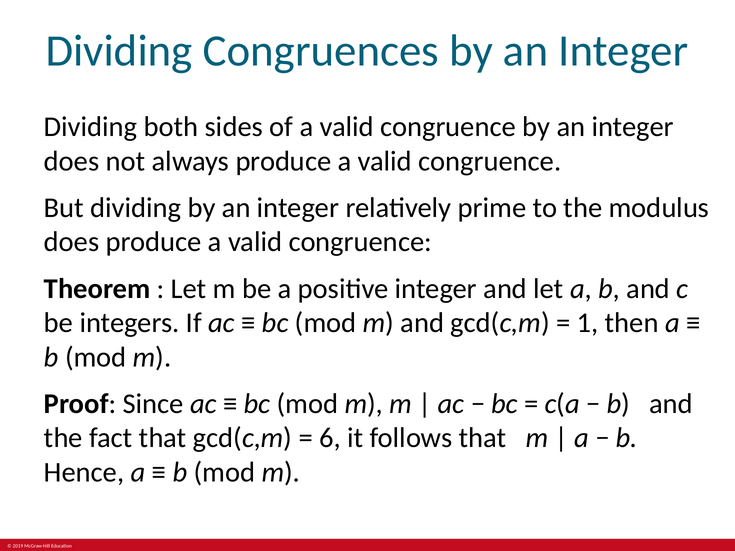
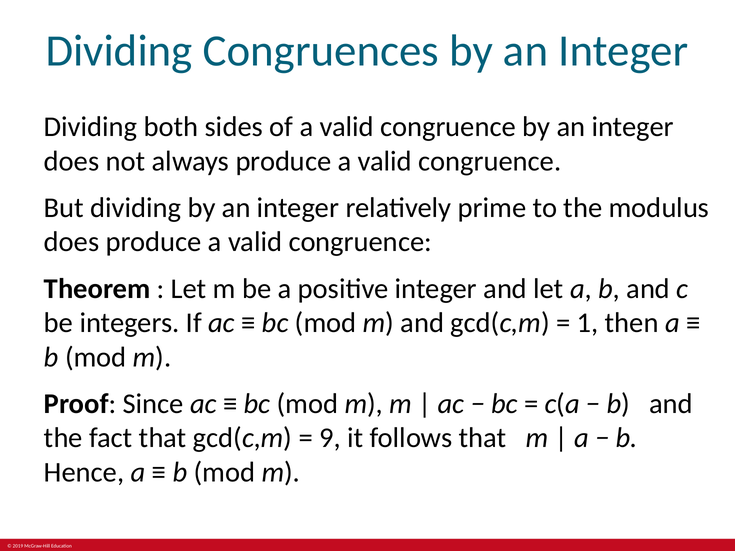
6: 6 -> 9 (330, 438)
